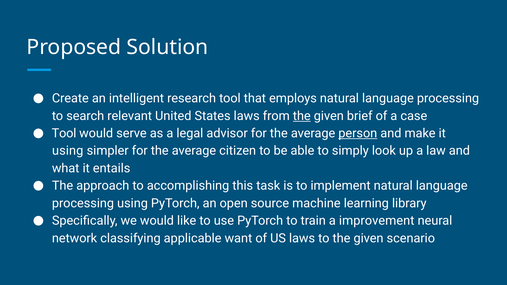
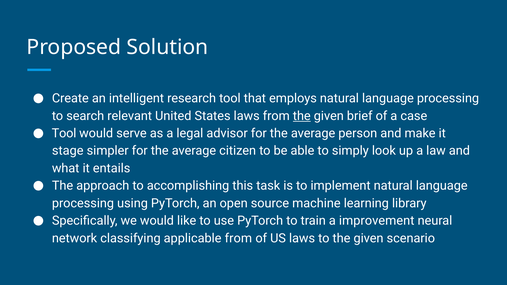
person underline: present -> none (358, 133)
using: using -> stage (68, 151)
applicable want: want -> from (238, 238)
